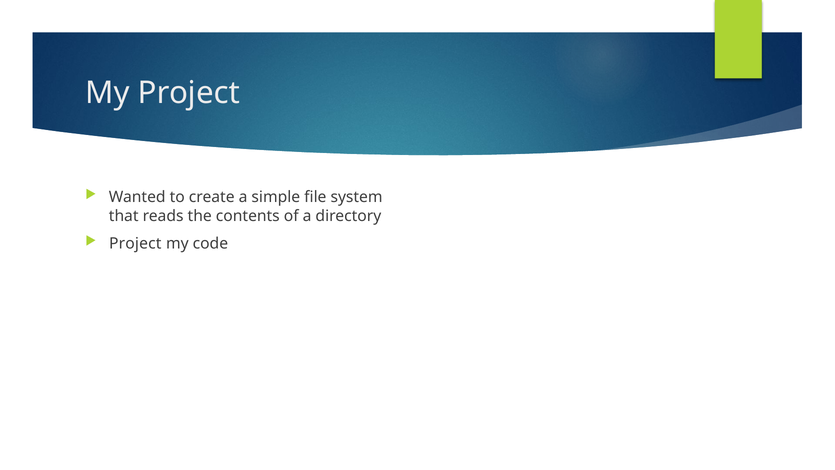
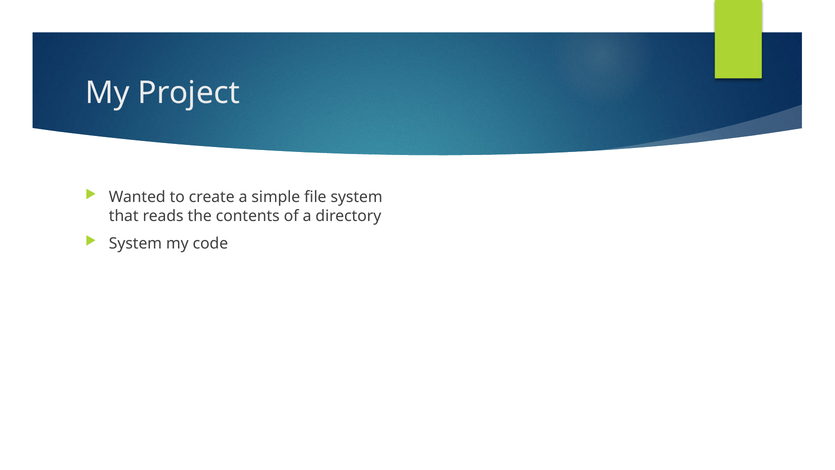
Project: Project -> System (135, 243)
